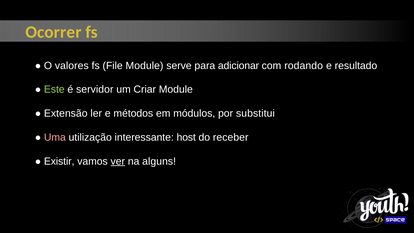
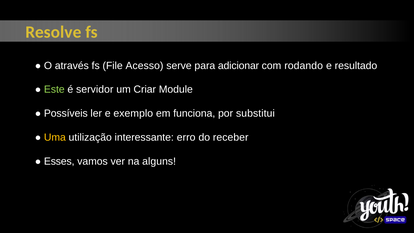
Ocorrer: Ocorrer -> Resolve (53, 32)
valores: valores -> através (72, 66)
File Module: Module -> Acesso (144, 66)
Extensão: Extensão -> Possíveis (66, 113)
métodos: métodos -> exemplo (133, 113)
módulos: módulos -> funciona (194, 113)
Uma colour: pink -> yellow (55, 137)
host: host -> erro (186, 137)
Existir: Existir -> Esses (59, 161)
ver underline: present -> none (118, 161)
